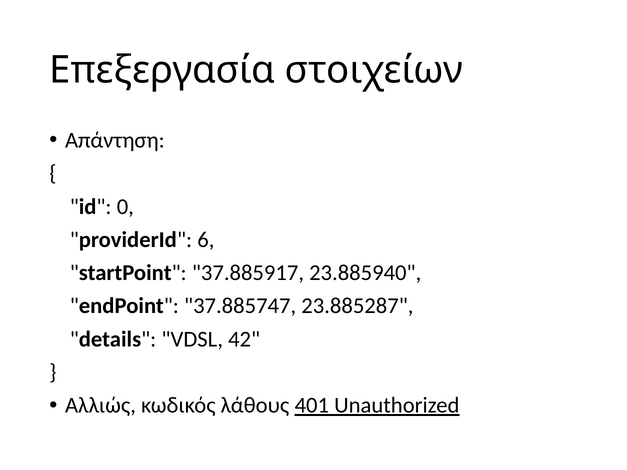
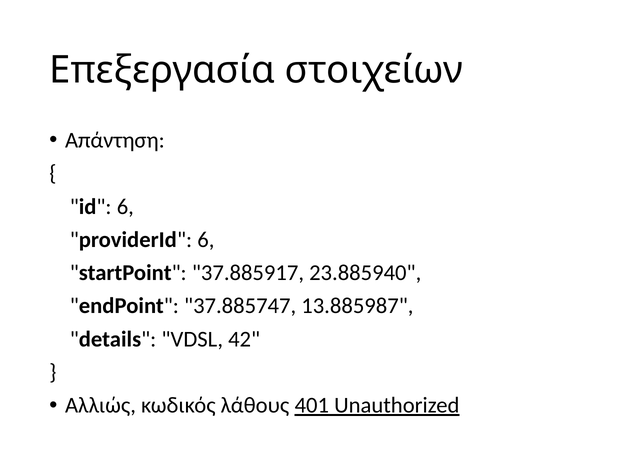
id 0: 0 -> 6 (125, 207)
23.885287: 23.885287 -> 13.885987 (357, 306)
